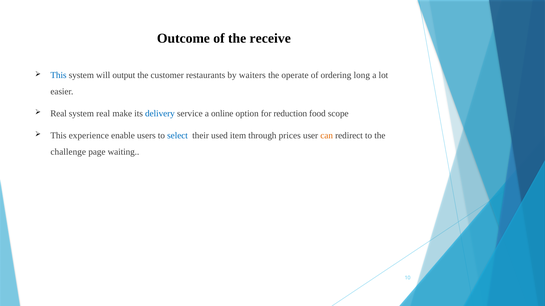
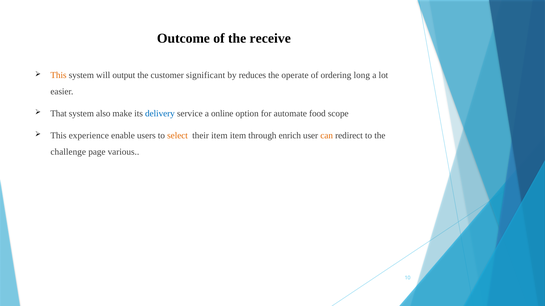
This colour: blue -> orange (58, 75)
restaurants: restaurants -> significant (206, 75)
waiters: waiters -> reduces (252, 75)
Real: Real -> That (59, 114)
system real: real -> also (103, 114)
reduction: reduction -> automate (290, 114)
select colour: blue -> orange (178, 136)
their used: used -> item (219, 136)
prices: prices -> enrich (290, 136)
waiting: waiting -> various (123, 152)
